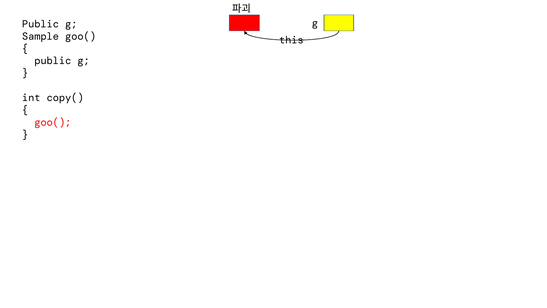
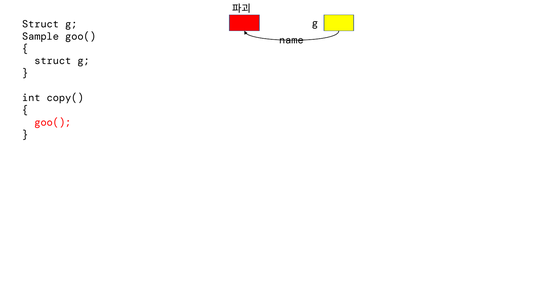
Public: Public -> Struct (41, 24)
this: this -> name (291, 40)
public: public -> struct (53, 61)
